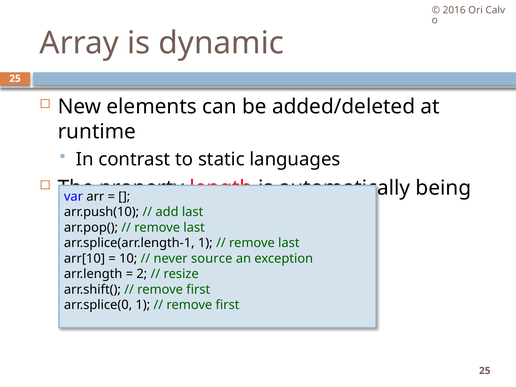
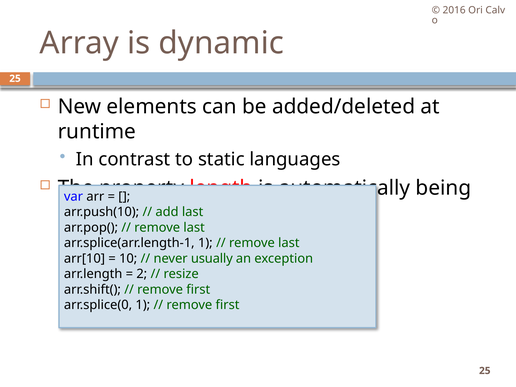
source: source -> usually (212, 258)
